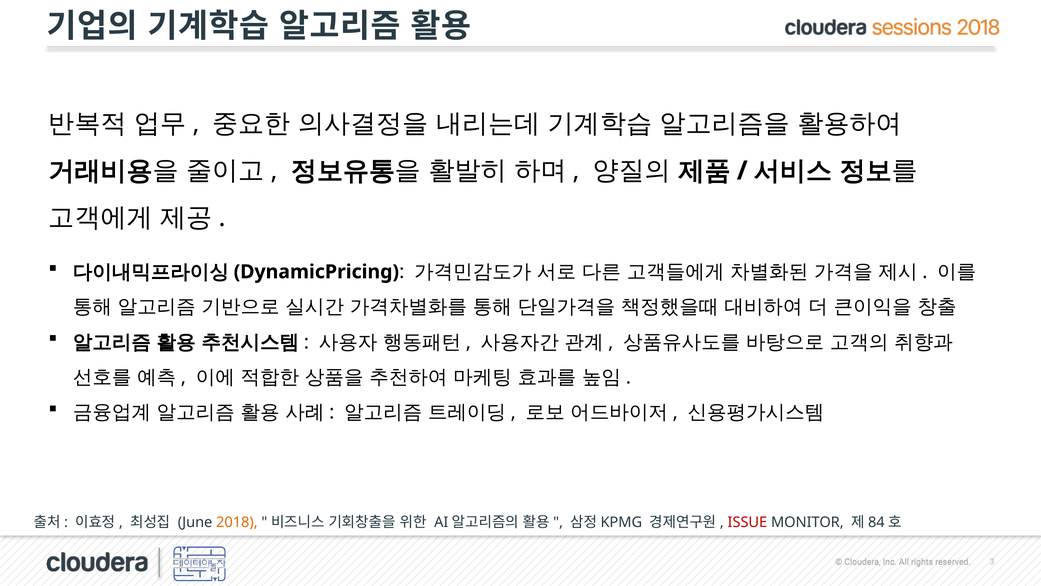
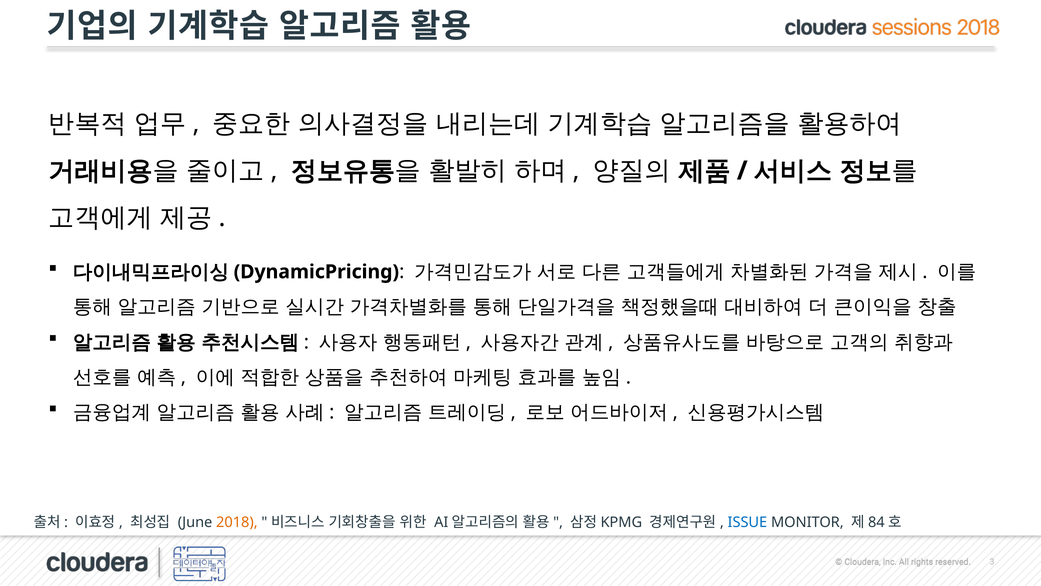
ISSUE colour: red -> blue (747, 522)
